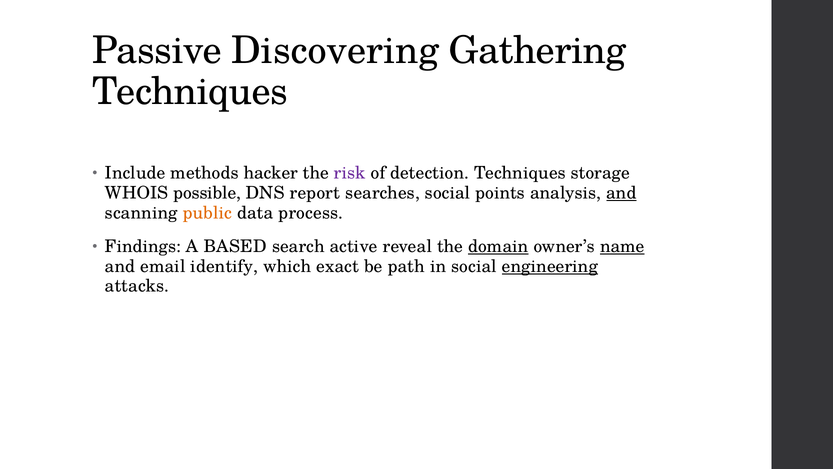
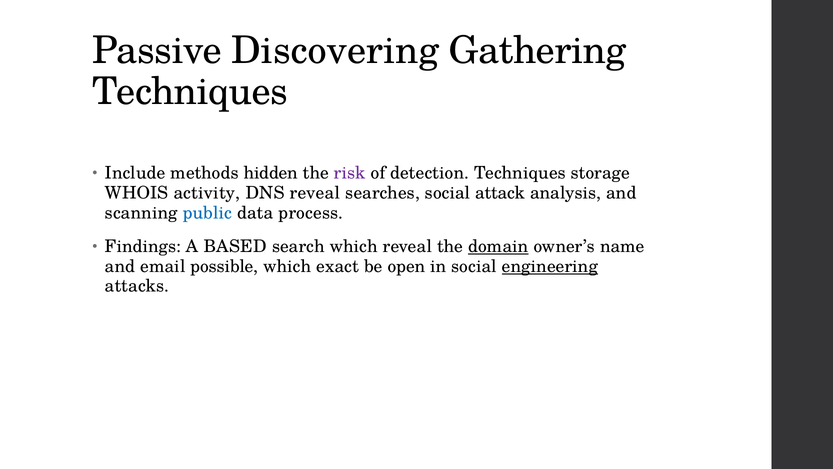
hacker: hacker -> hidden (271, 173)
possible: possible -> activity (207, 193)
DNS report: report -> reveal (315, 193)
points: points -> attack (500, 193)
and underline: present -> none (621, 193)
public colour: orange -> blue (207, 213)
search active: active -> which (354, 246)
name underline: present -> none (622, 246)
identify: identify -> possible (224, 266)
path: path -> open (406, 266)
